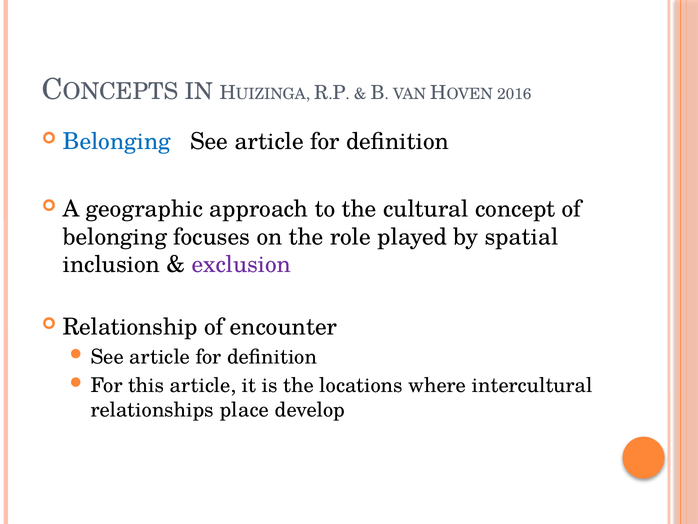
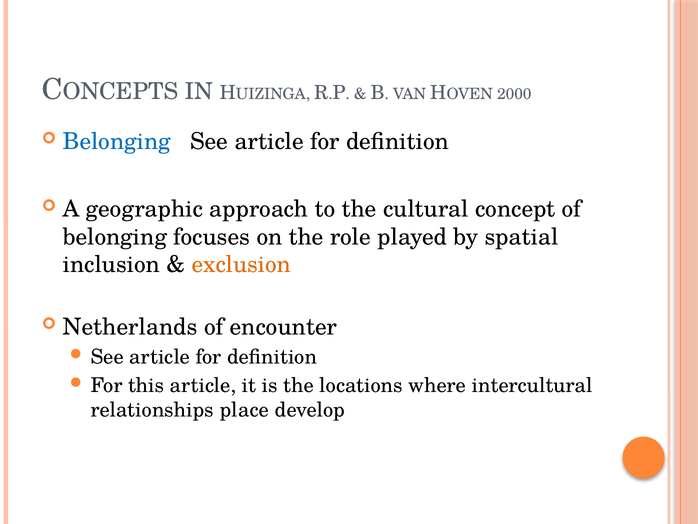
2016: 2016 -> 2000 (514, 94)
exclusion colour: purple -> orange (241, 265)
Relationship: Relationship -> Netherlands (130, 327)
